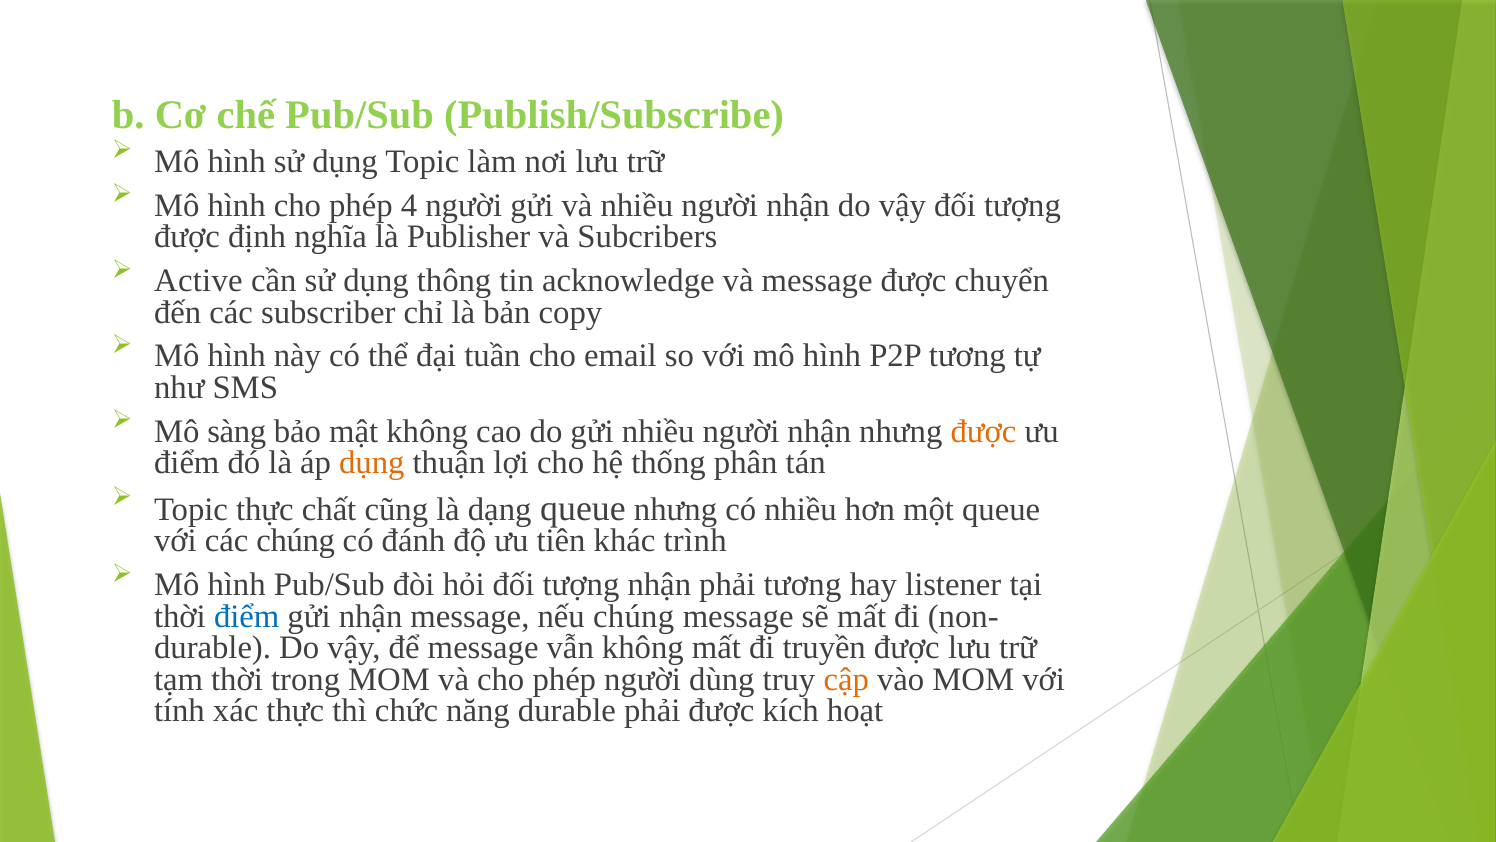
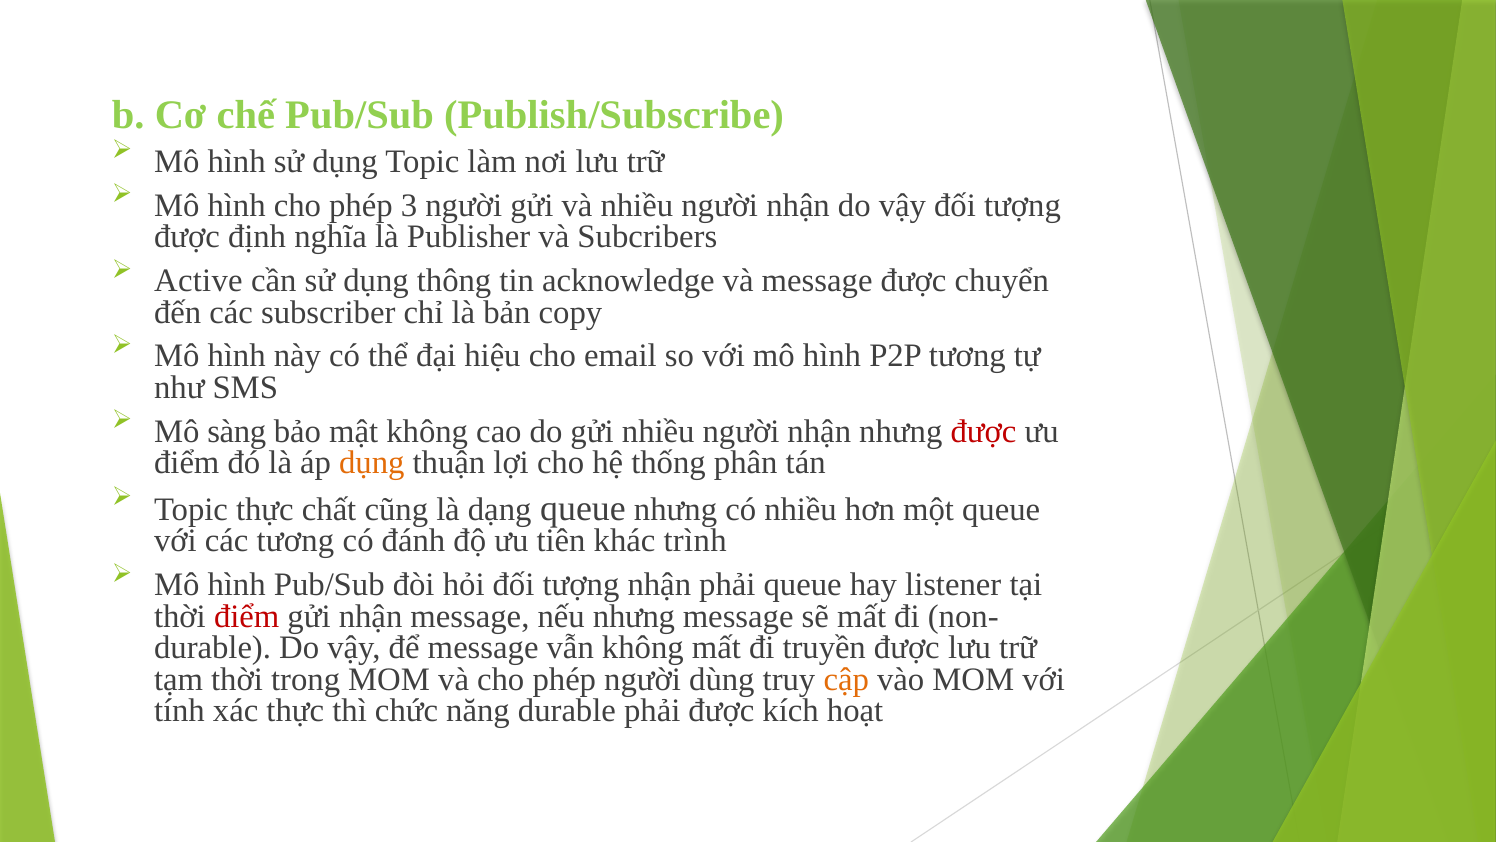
4: 4 -> 3 (409, 205)
tuần: tuần -> hiệu (492, 356)
được colour: orange -> red (983, 431)
các chúng: chúng -> tương (295, 541)
phải tương: tương -> queue (803, 585)
điểm colour: blue -> red (247, 616)
nếu chúng: chúng -> nhưng (634, 616)
